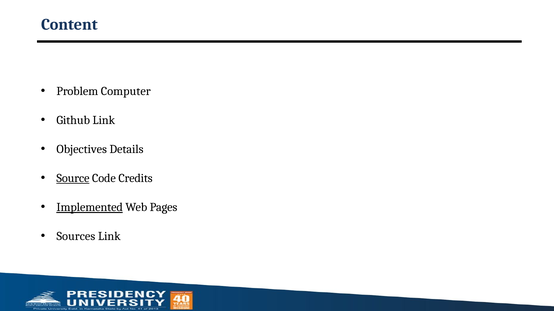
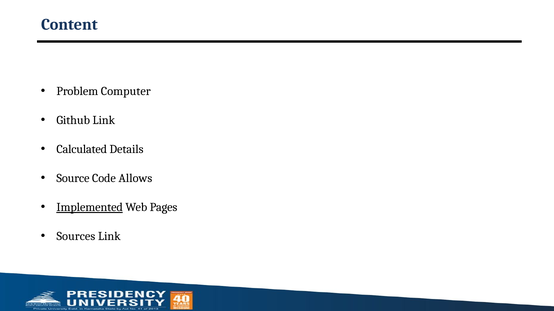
Objectives: Objectives -> Calculated (82, 150)
Source underline: present -> none (73, 179)
Credits: Credits -> Allows (135, 179)
